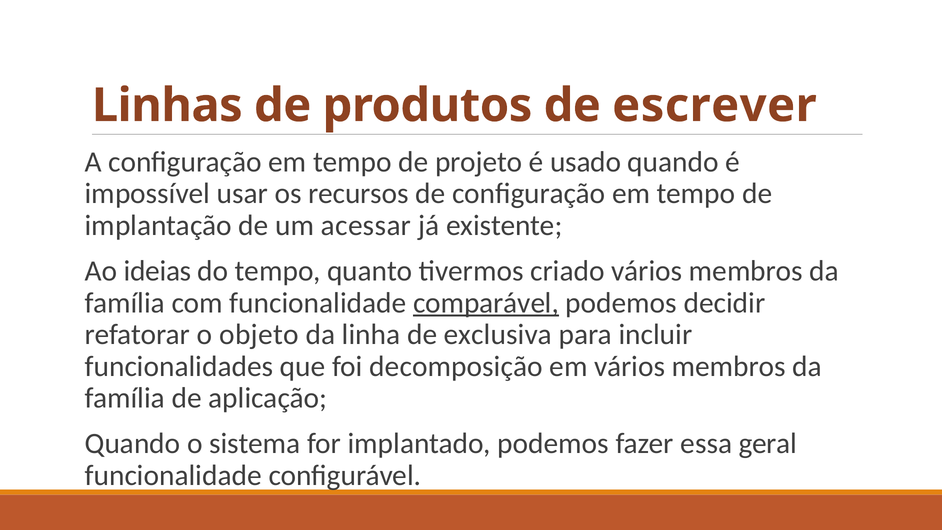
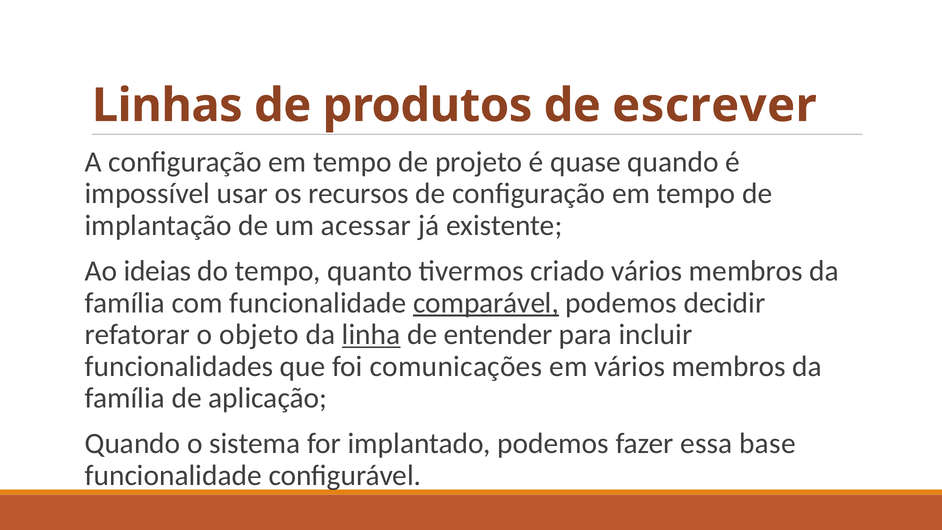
usado: usado -> quase (586, 162)
linha underline: none -> present (371, 335)
exclusiva: exclusiva -> entender (498, 335)
decomposição: decomposição -> comunicações (456, 366)
geral: geral -> base (767, 444)
